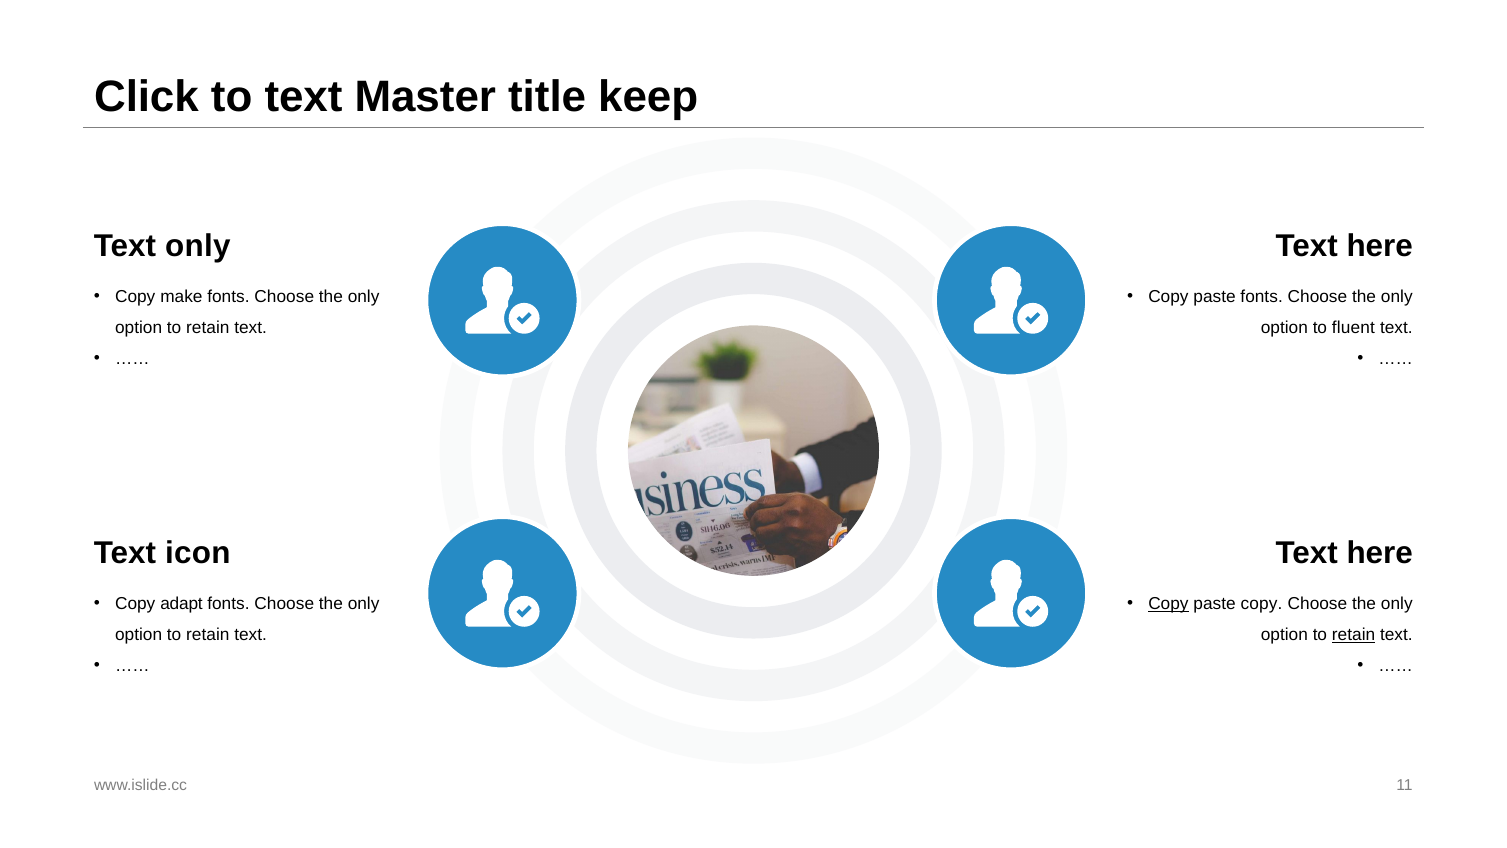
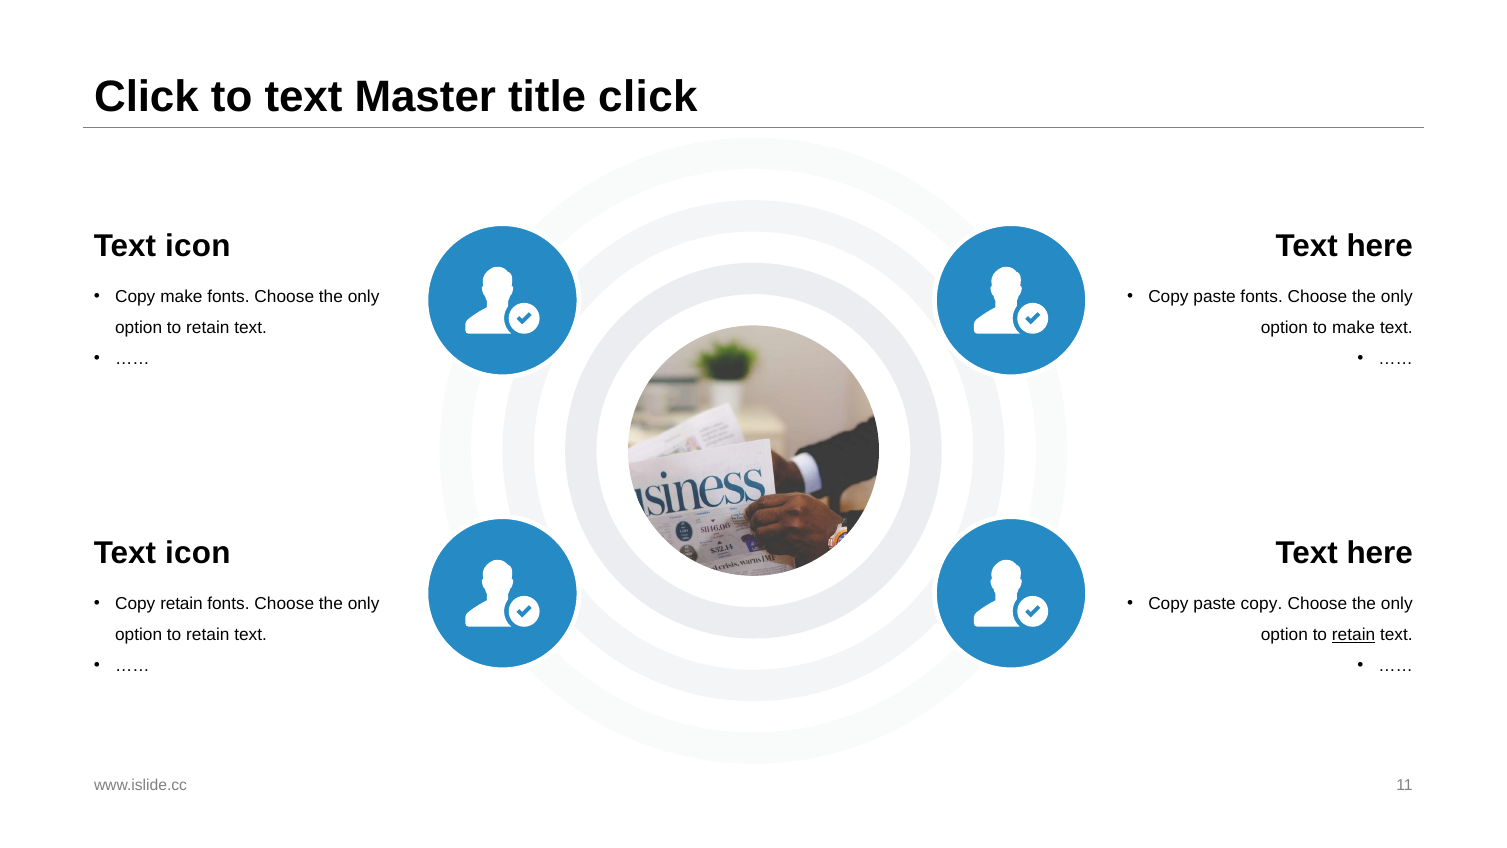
title keep: keep -> click (648, 97)
only: only -> icon (198, 246)
to fluent: fluent -> make (1353, 328)
Copy adapt: adapt -> retain (181, 603)
Copy underline: present -> none (1168, 603)
